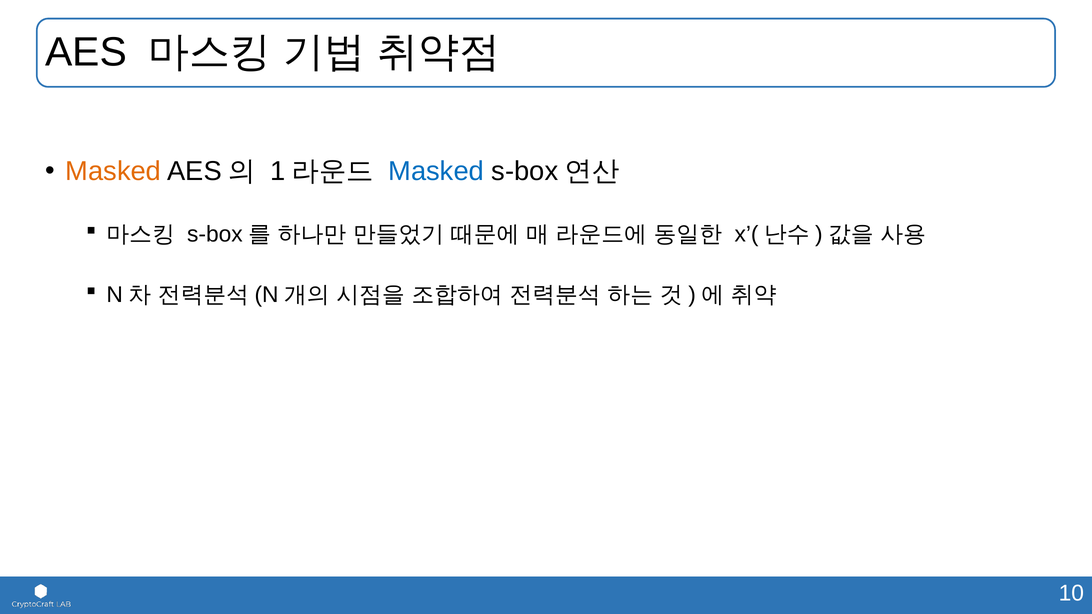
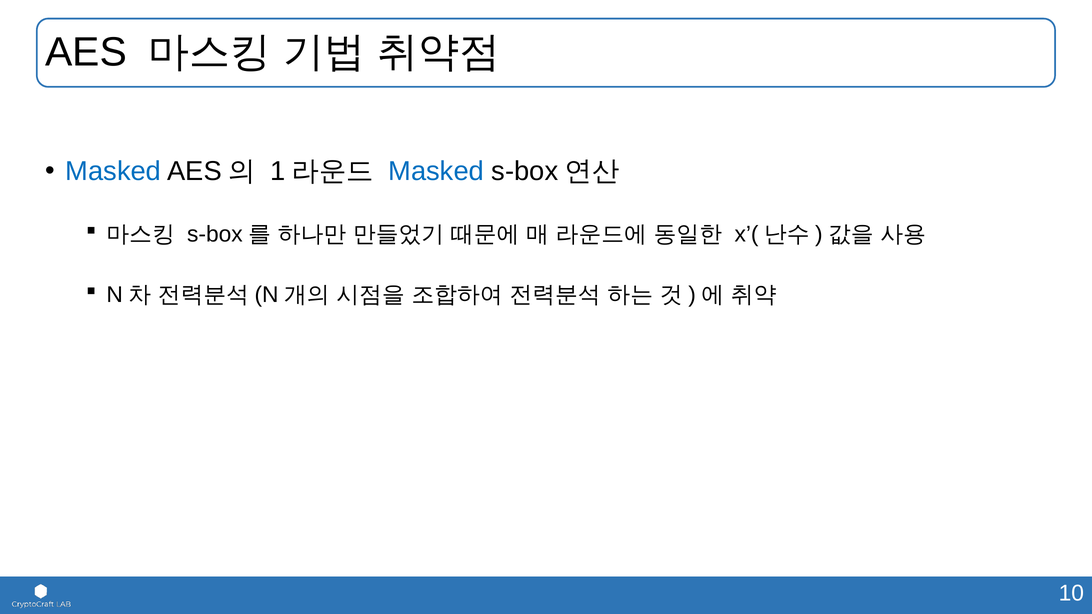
Masked colour: orange -> blue (113, 172)
